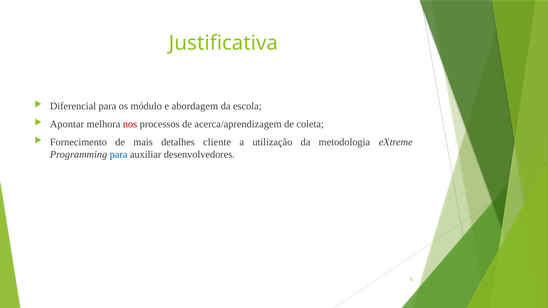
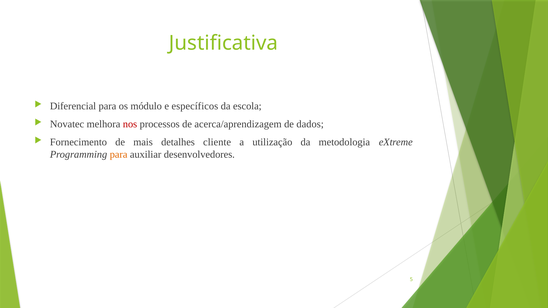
abordagem: abordagem -> específicos (195, 106)
Apontar: Apontar -> Novatec (67, 124)
coleta: coleta -> dados (310, 124)
para colour: blue -> orange (119, 154)
